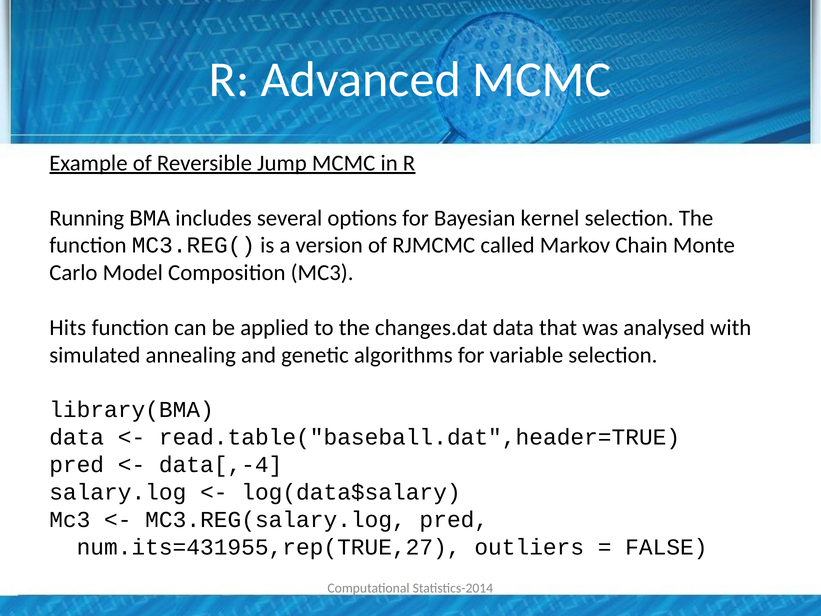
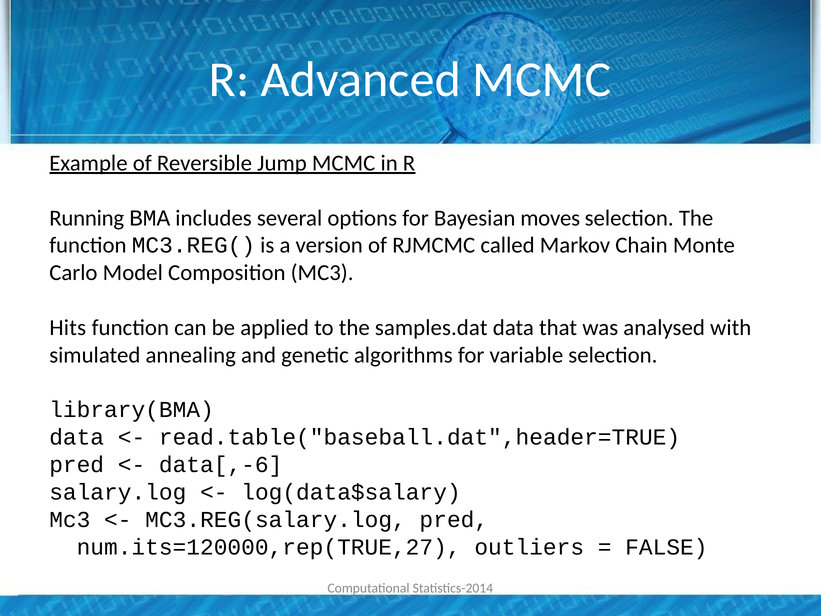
kernel: kernel -> moves (550, 218)
changes.dat: changes.dat -> samples.dat (431, 328)
data[,-4: data[,-4 -> data[,-6 (221, 465)
num.its=431955,rep(TRUE,27: num.its=431955,rep(TRUE,27 -> num.its=120000,rep(TRUE,27 (269, 547)
